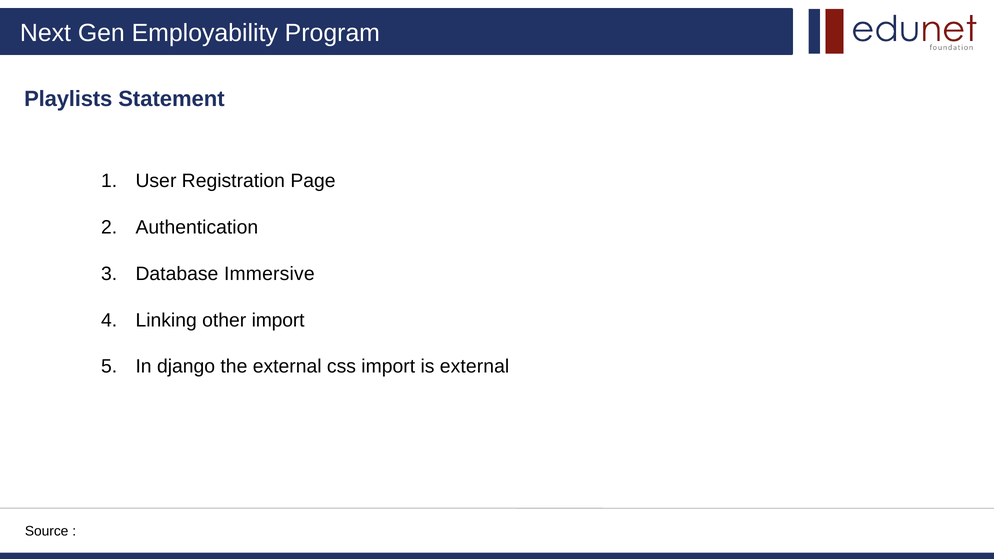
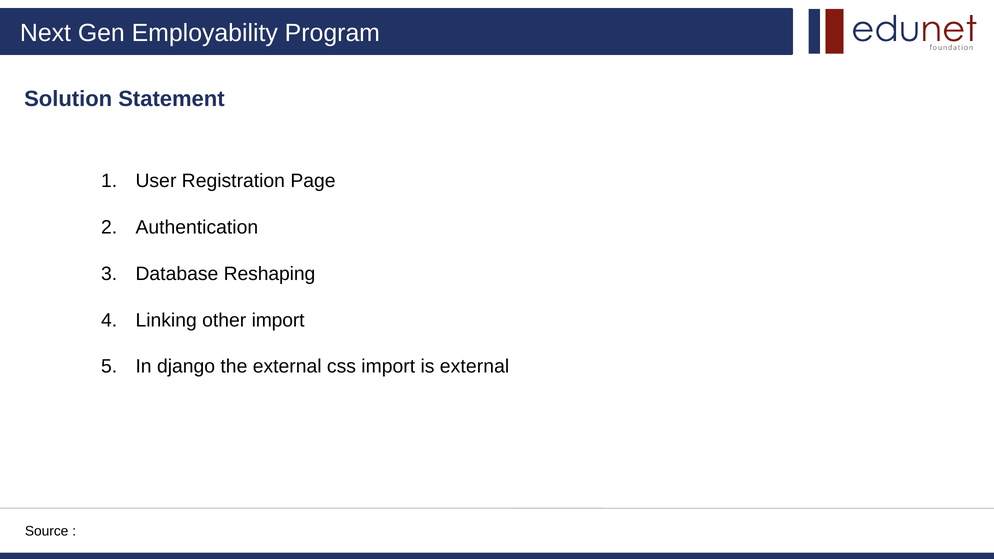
Playlists: Playlists -> Solution (68, 99)
Immersive: Immersive -> Reshaping (270, 274)
